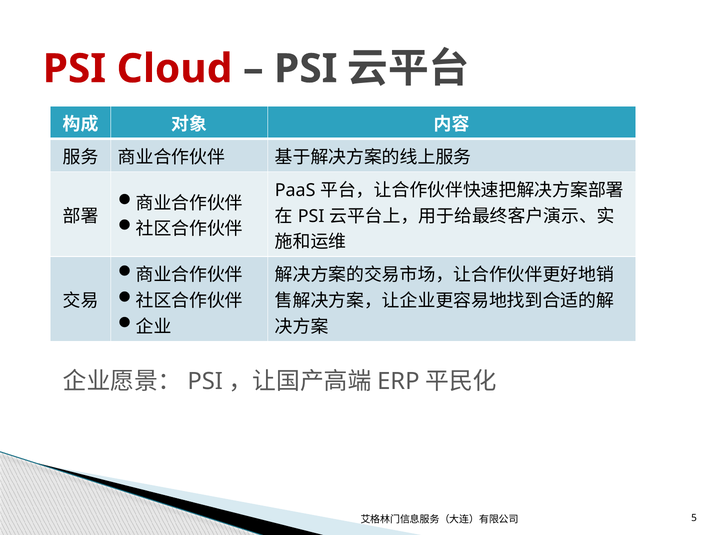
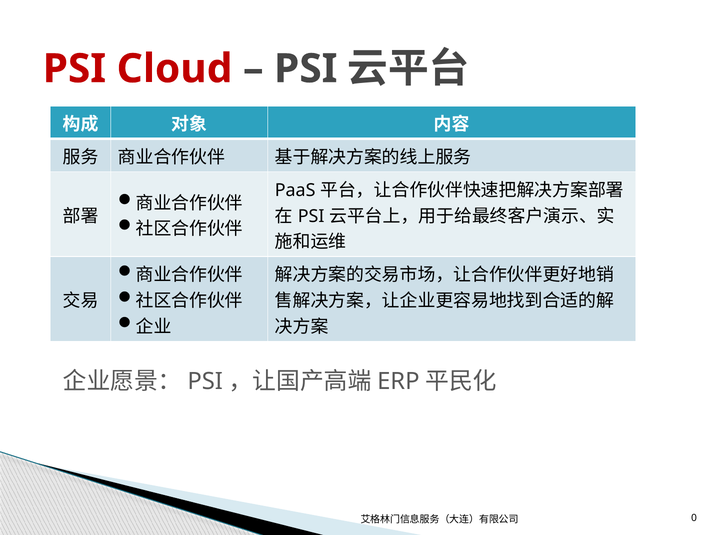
5: 5 -> 0 (694, 519)
